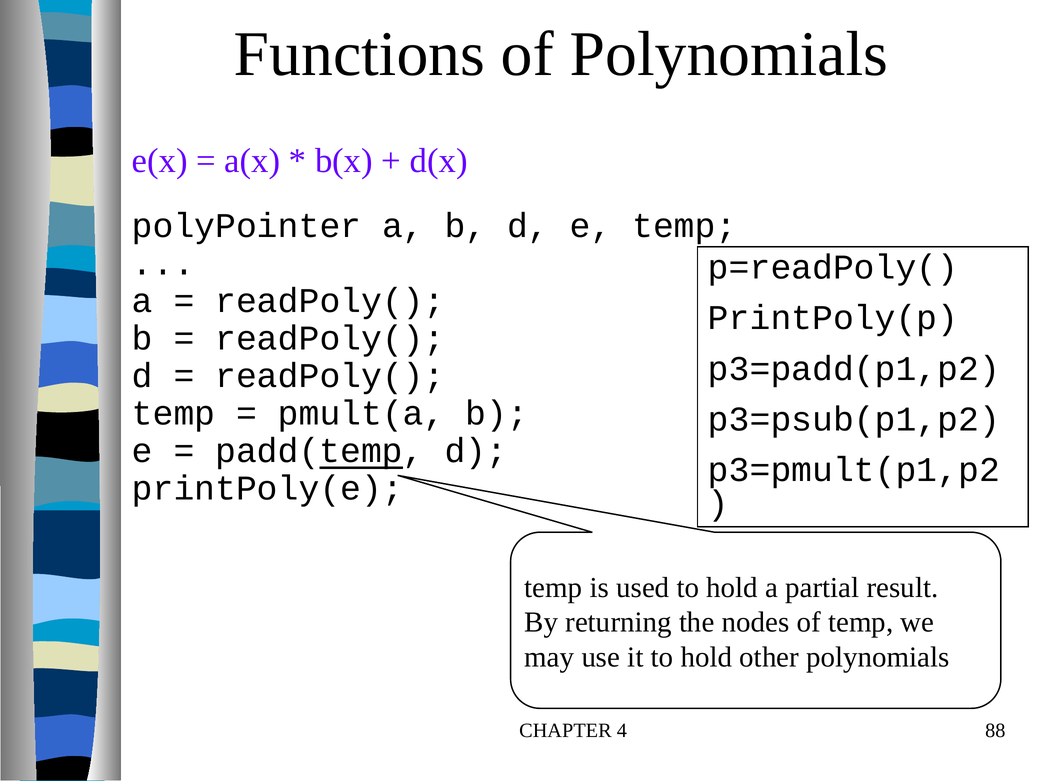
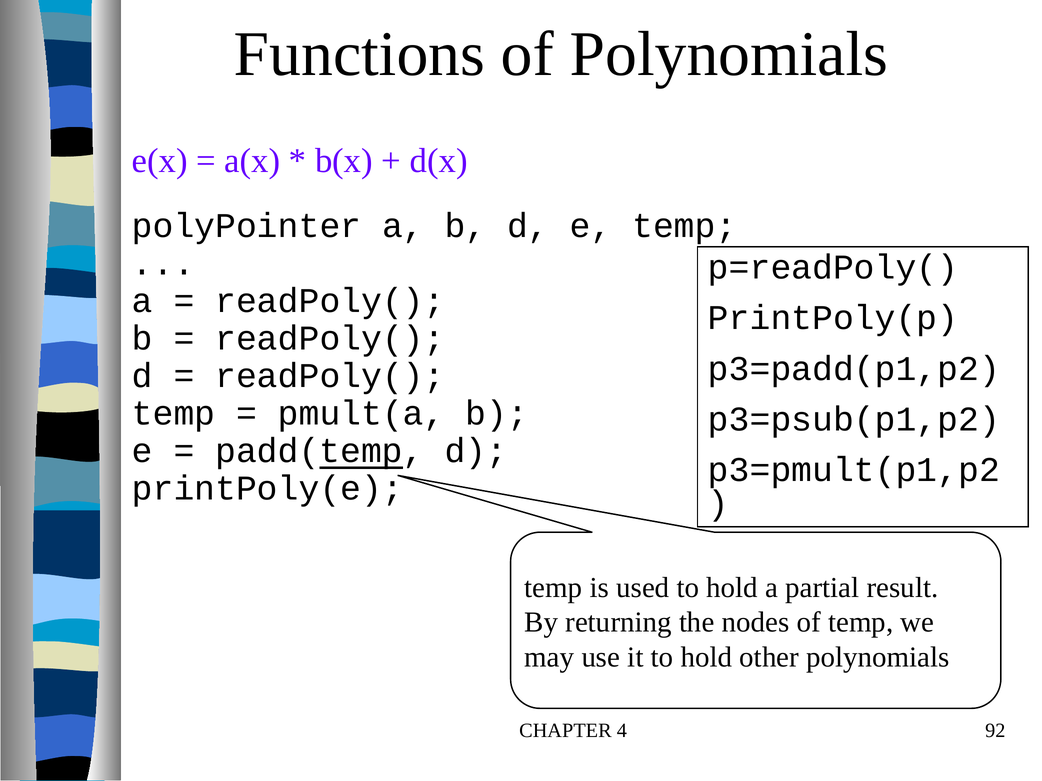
88: 88 -> 92 (995, 731)
